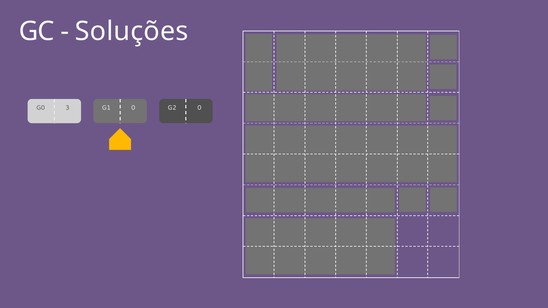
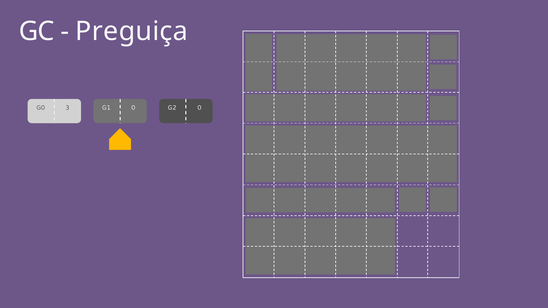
Soluções: Soluções -> Preguiça (132, 31)
